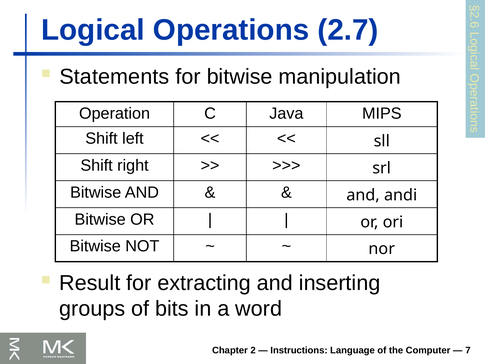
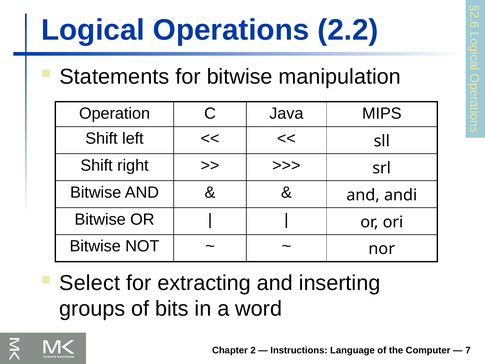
2.7: 2.7 -> 2.2 (348, 30)
Result: Result -> Select (90, 283)
